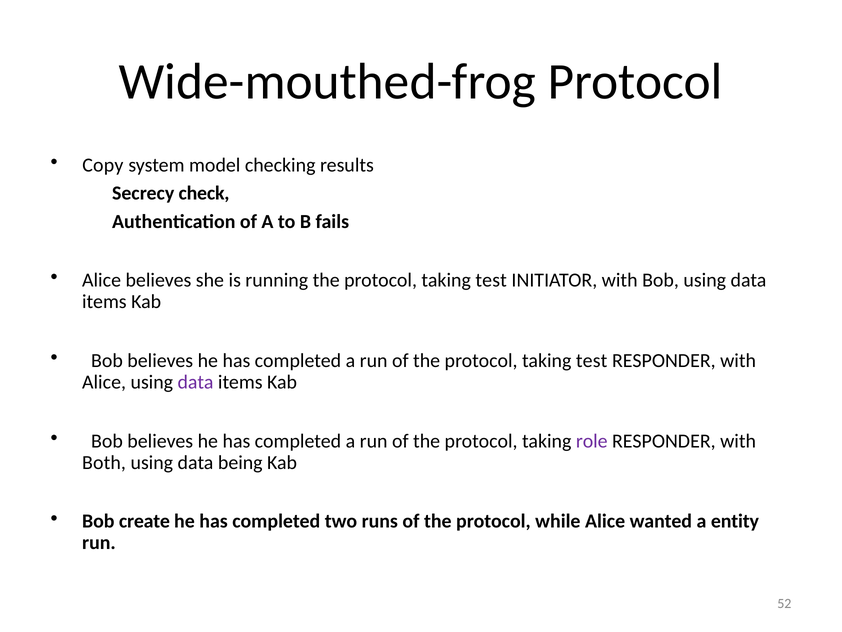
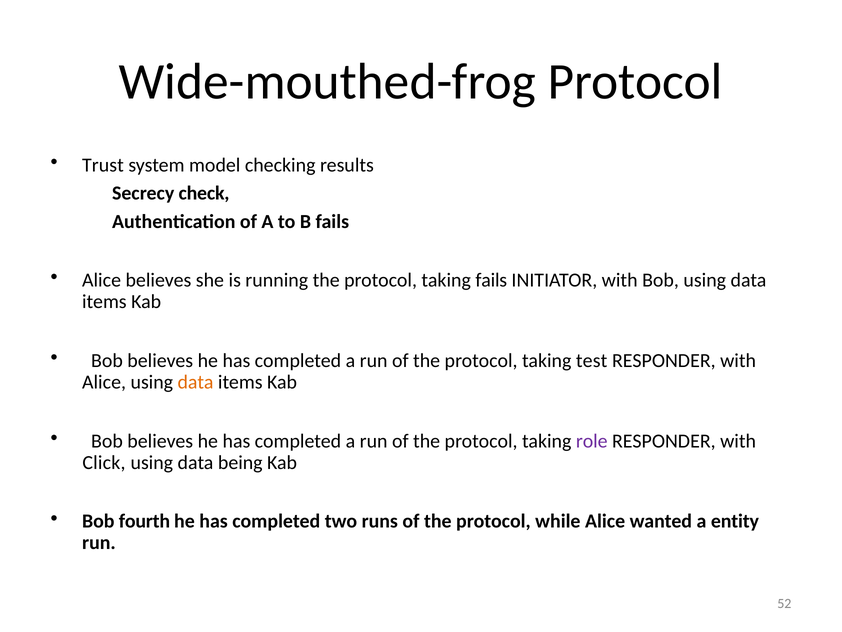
Copy: Copy -> Trust (103, 165)
test: test -> fails (491, 280)
data colour: purple -> orange (196, 382)
Both: Both -> Click (104, 462)
create: create -> fourth (144, 521)
